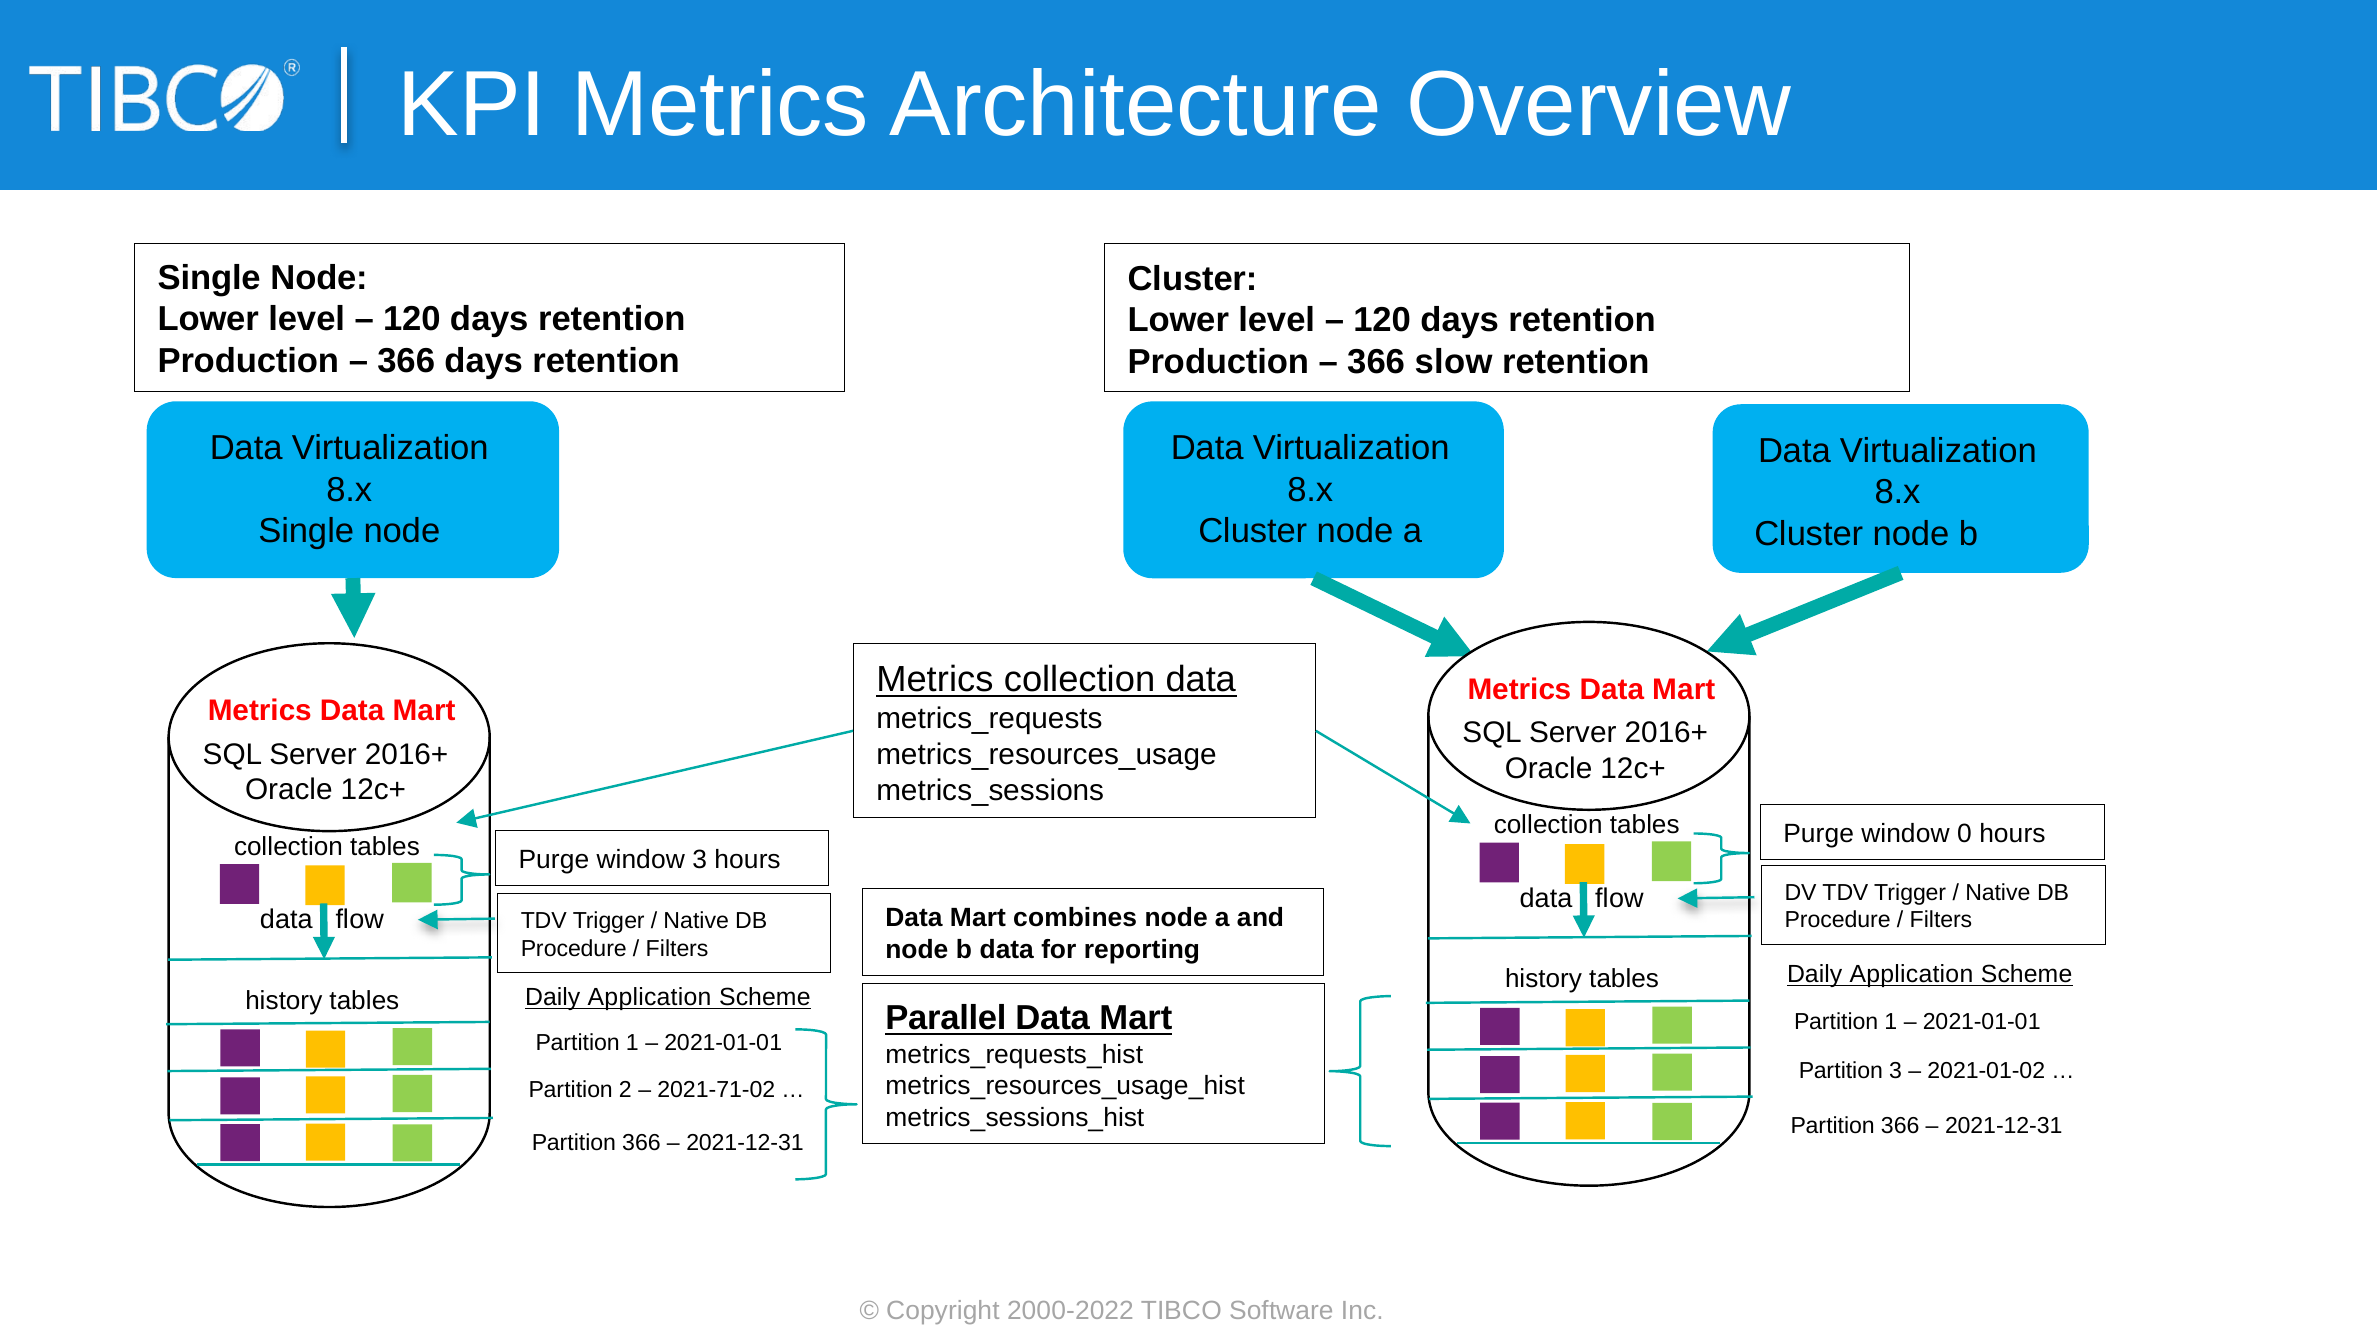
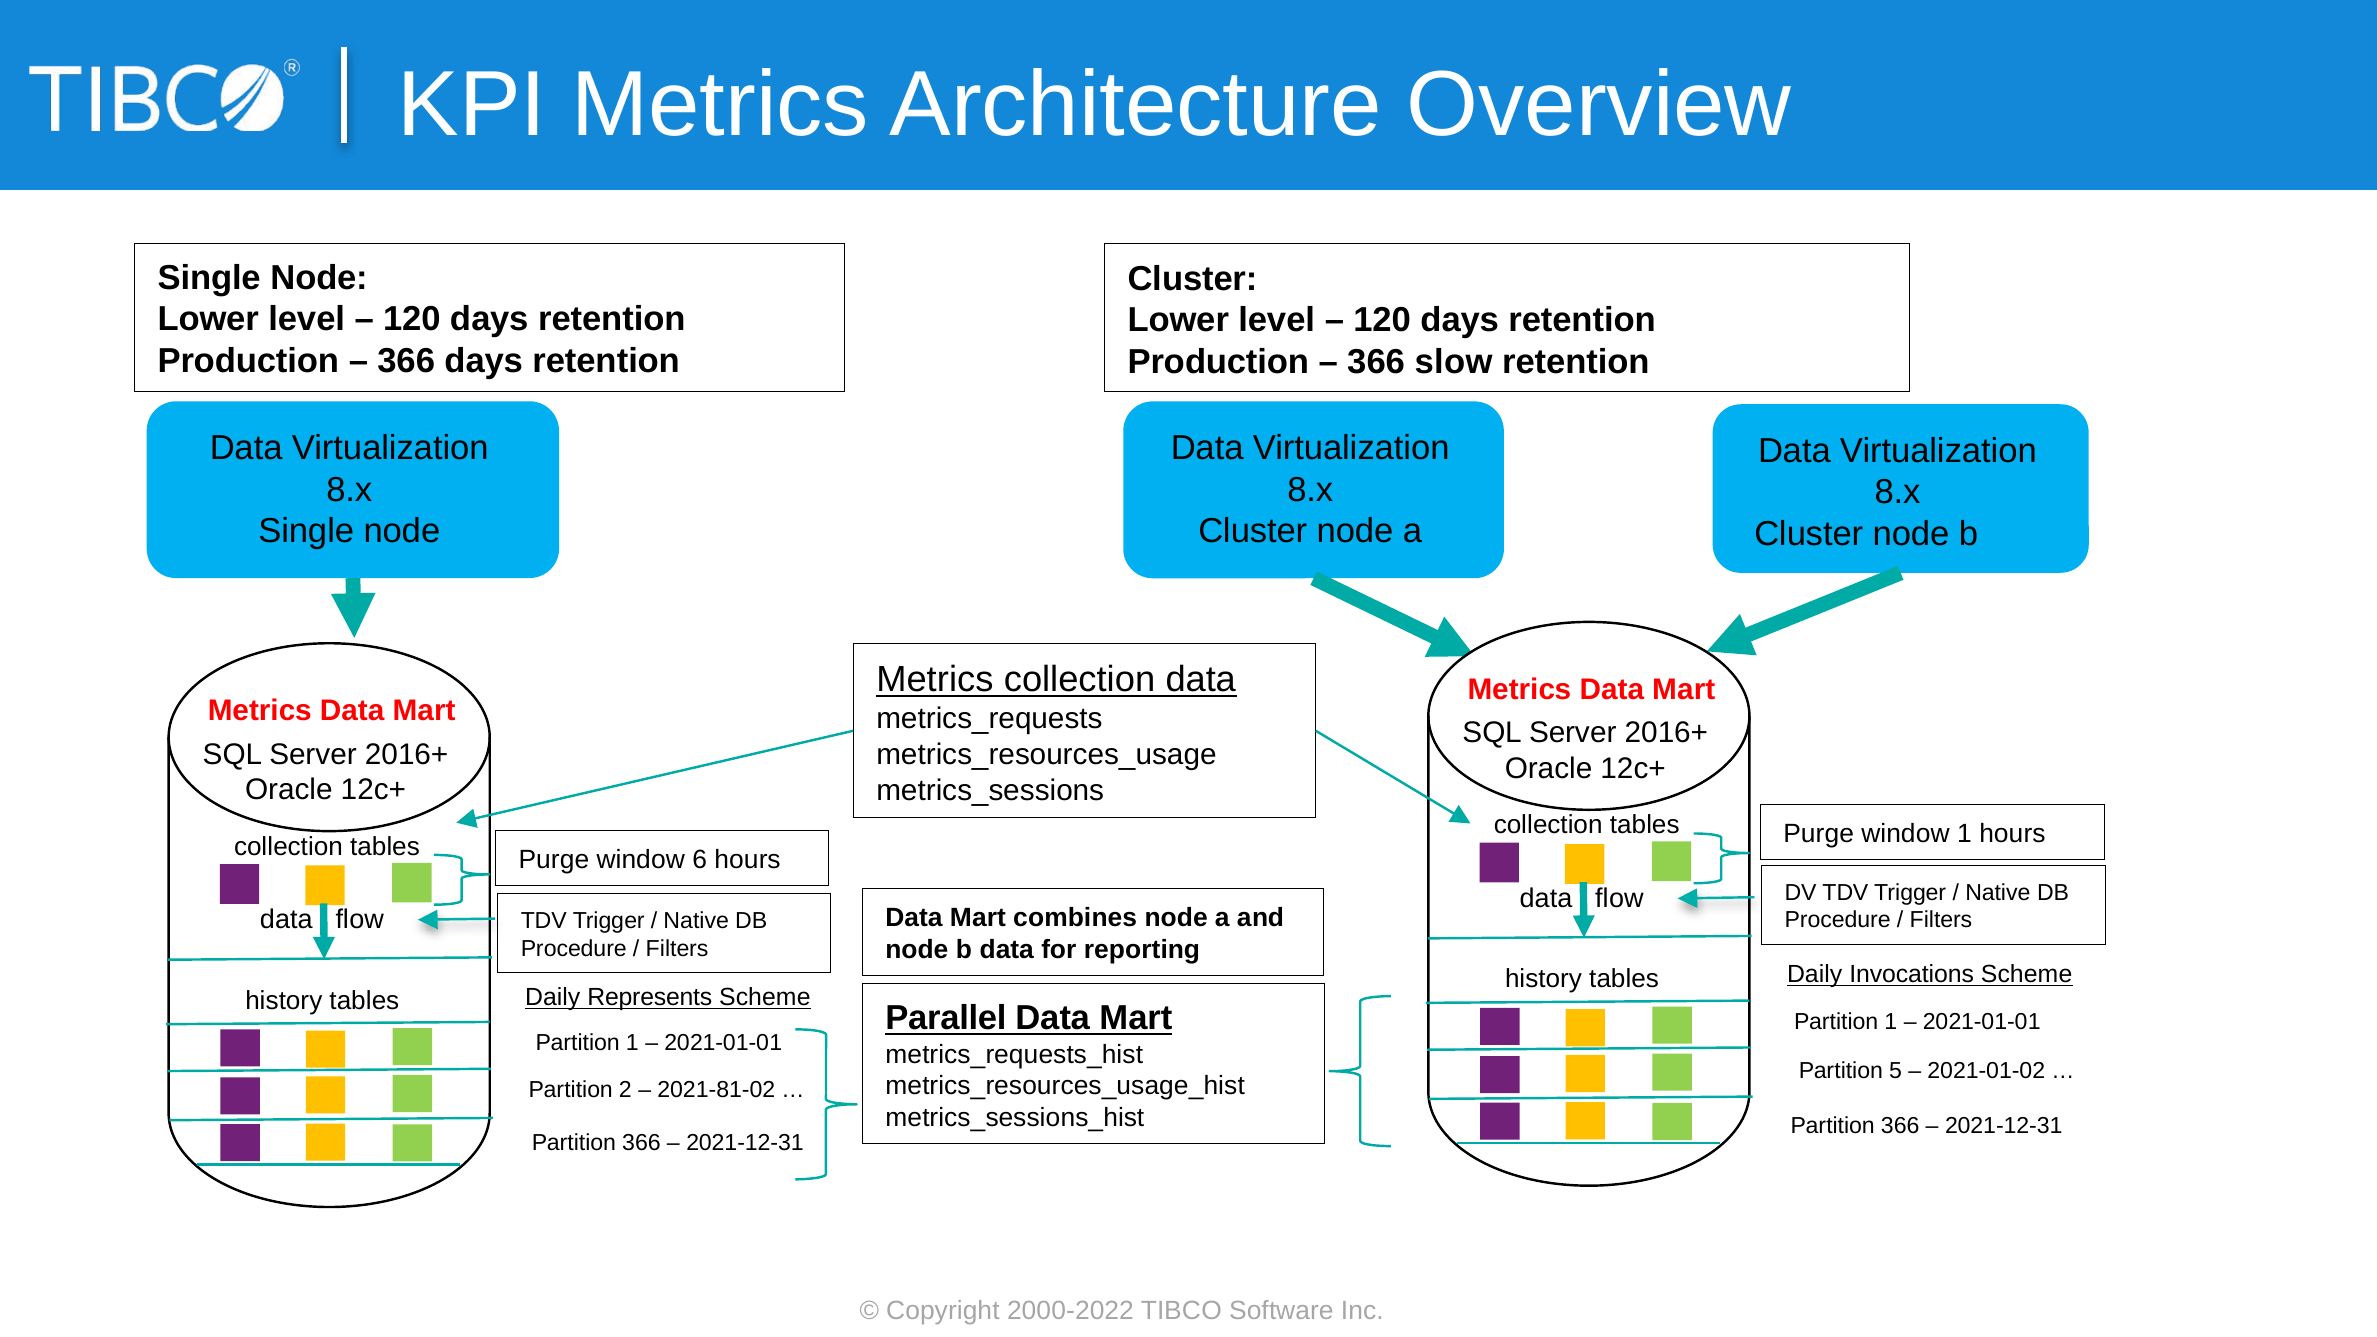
window 0: 0 -> 1 (1964, 834)
window 3: 3 -> 6 (700, 860)
Application: Application -> Invocations (1912, 974)
Application: Application -> Represents (650, 997)
Partition 3: 3 -> 5 (1895, 1071)
2021-71-02: 2021-71-02 -> 2021-81-02 (716, 1090)
